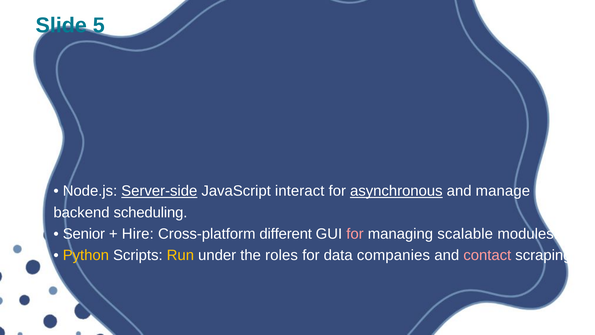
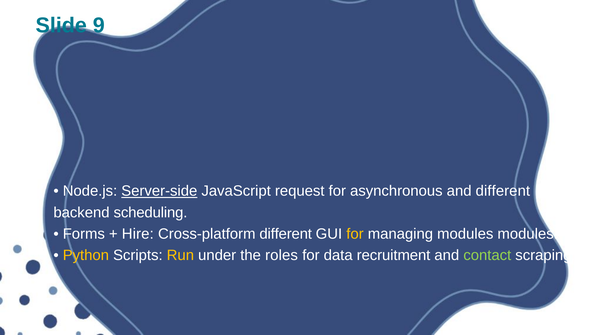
5: 5 -> 9 (99, 25)
interact: interact -> request (300, 191)
asynchronous underline: present -> none (396, 191)
and manage: manage -> different (503, 191)
Senior: Senior -> Forms (84, 234)
for colour: pink -> yellow (355, 234)
managing scalable: scalable -> modules (465, 234)
companies: companies -> recruitment (394, 255)
contact colour: pink -> light green (487, 255)
